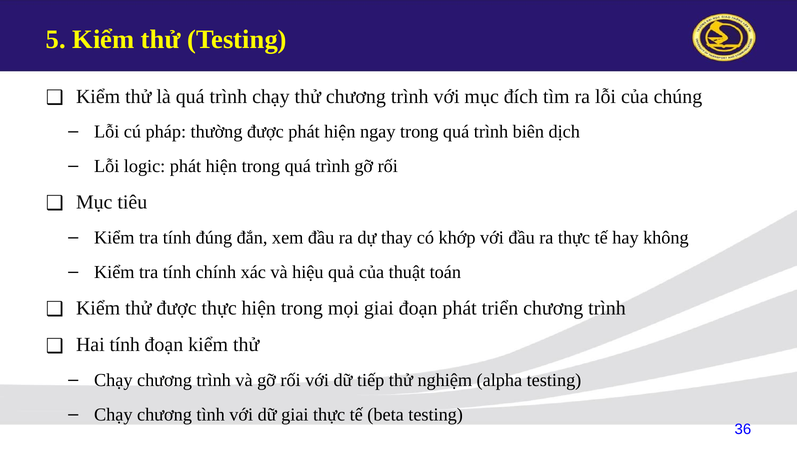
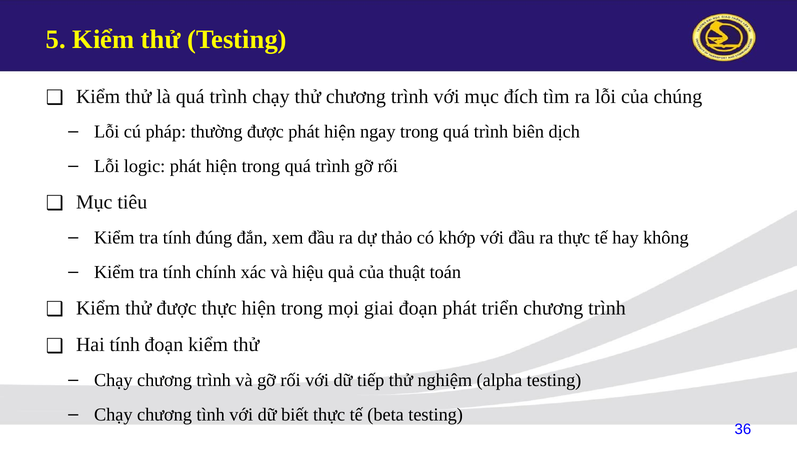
thay: thay -> thảo (397, 237)
dữ giai: giai -> biết (295, 414)
